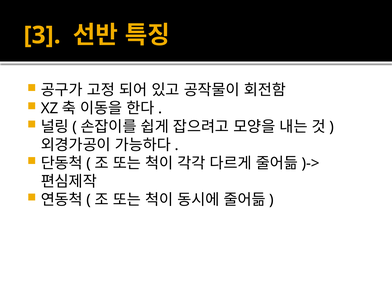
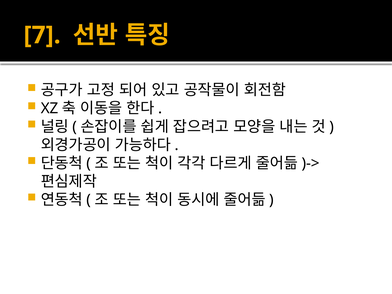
3: 3 -> 7 (42, 35)
